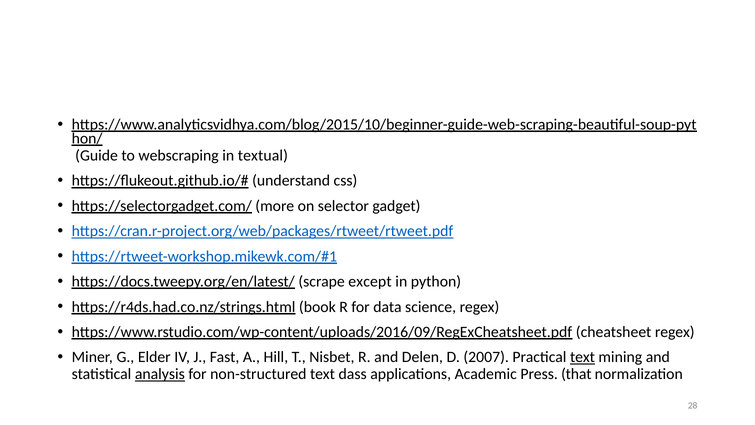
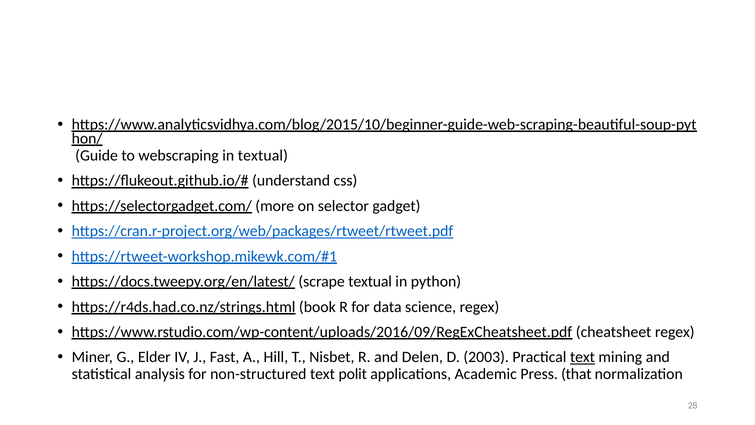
scrape except: except -> textual (370, 281)
2007: 2007 -> 2003 (486, 357)
analysis underline: present -> none (160, 374)
dass: dass -> polit (353, 374)
